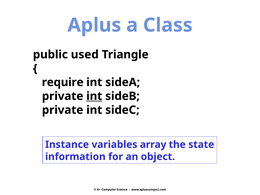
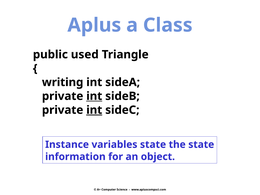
require: require -> writing (63, 82)
int underline: none -> present (94, 110)
variables array: array -> state (153, 145)
